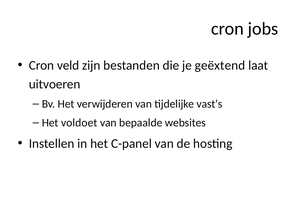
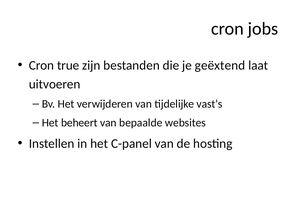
veld: veld -> true (68, 65)
voldoet: voldoet -> beheert (79, 123)
